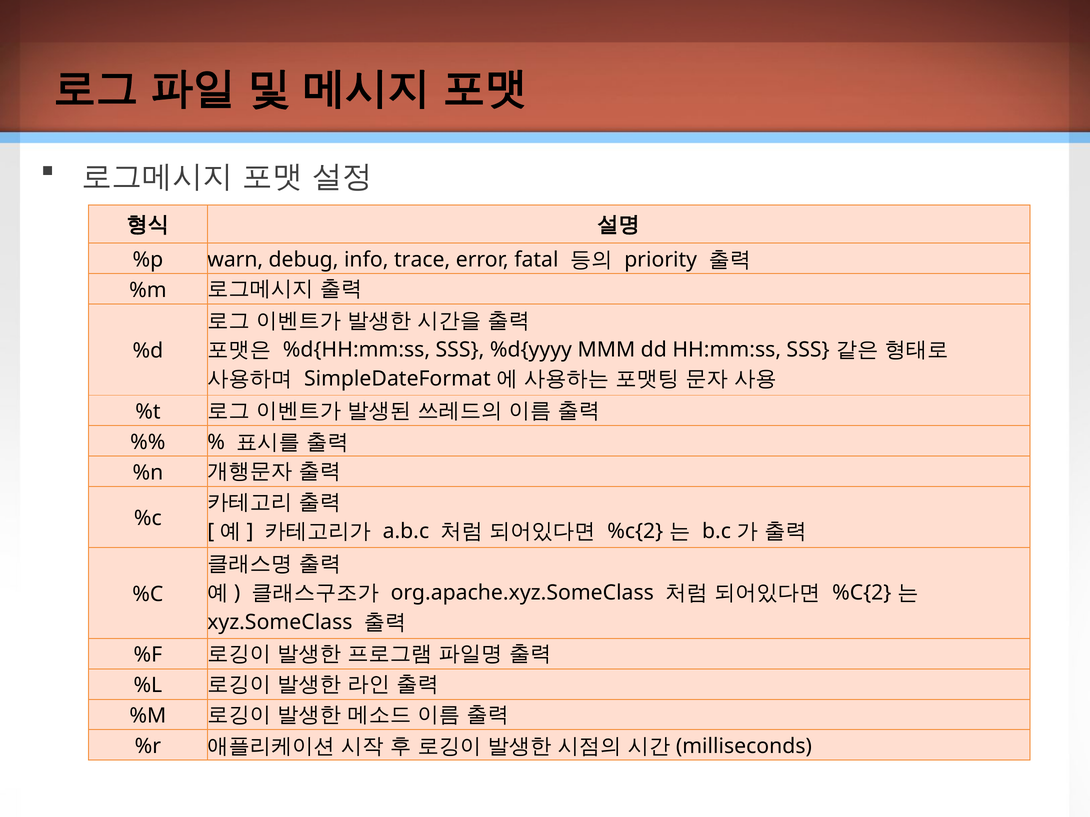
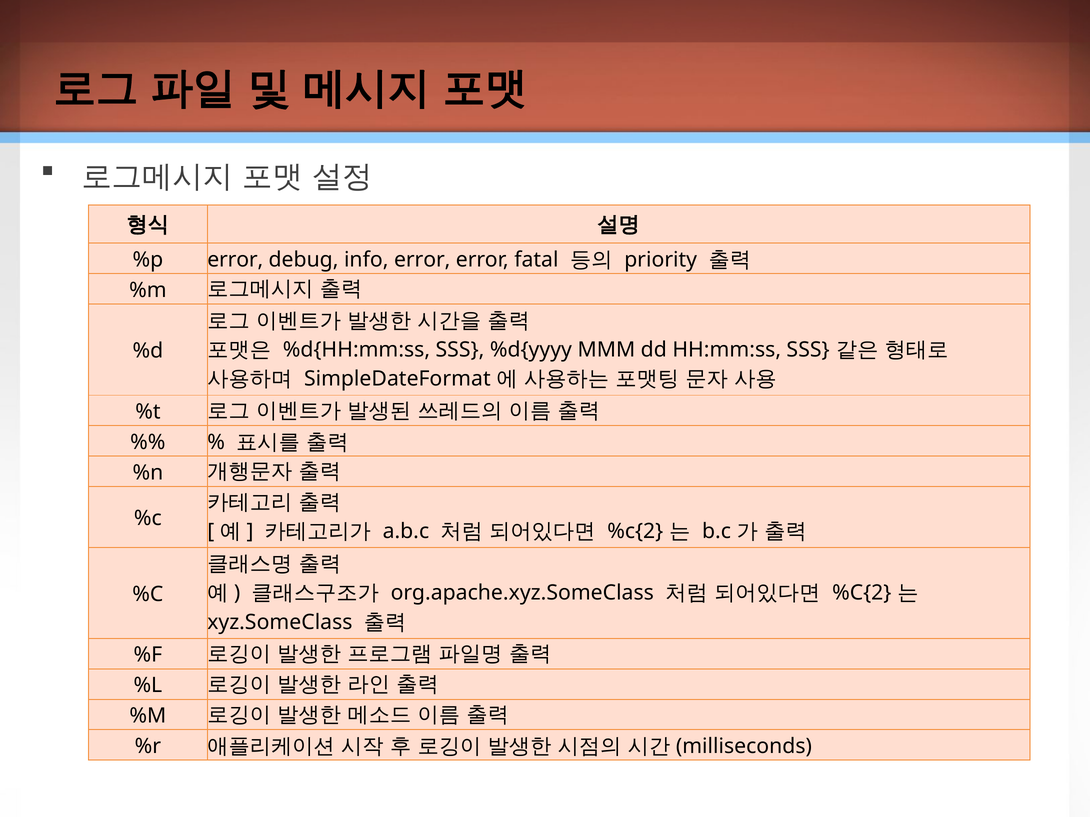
%p warn: warn -> error (235, 260)
info trace: trace -> error (422, 260)
